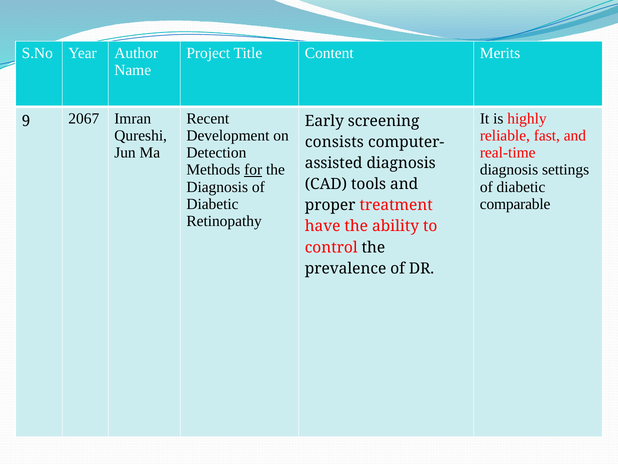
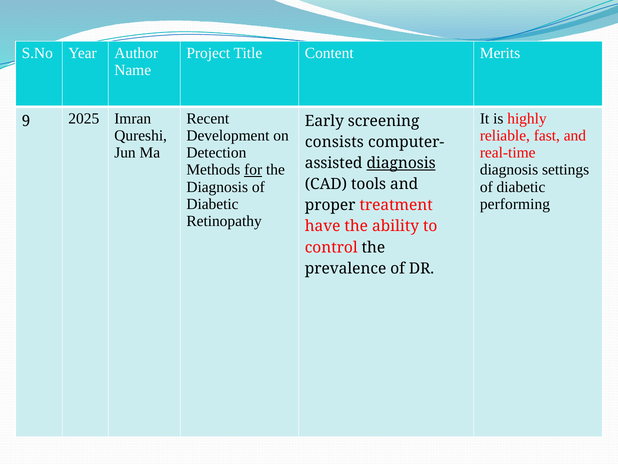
2067: 2067 -> 2025 (84, 118)
diagnosis underline: none -> present (401, 163)
comparable: comparable -> performing (515, 204)
